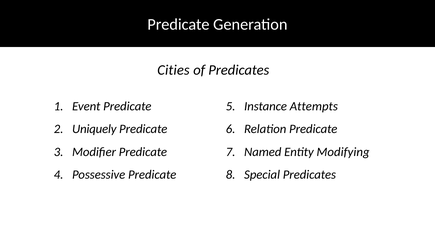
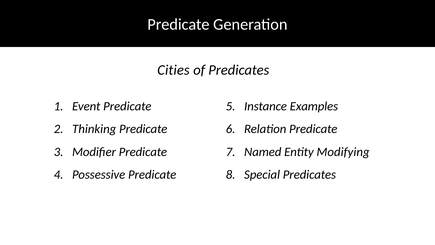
Attempts: Attempts -> Examples (314, 106)
Uniquely: Uniquely -> Thinking (94, 129)
